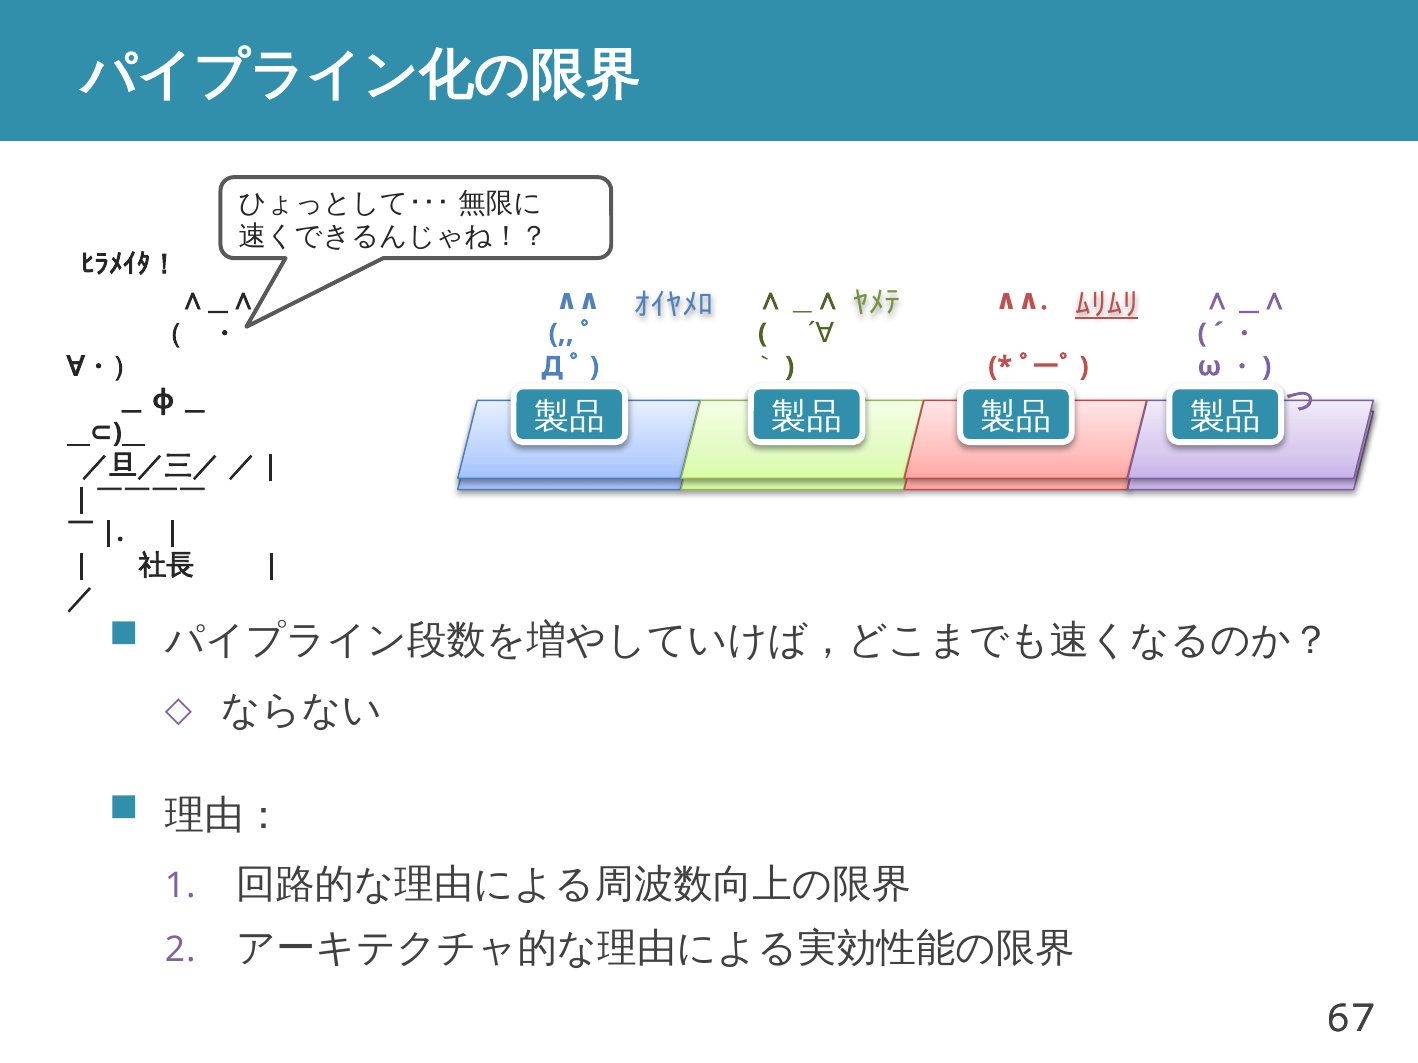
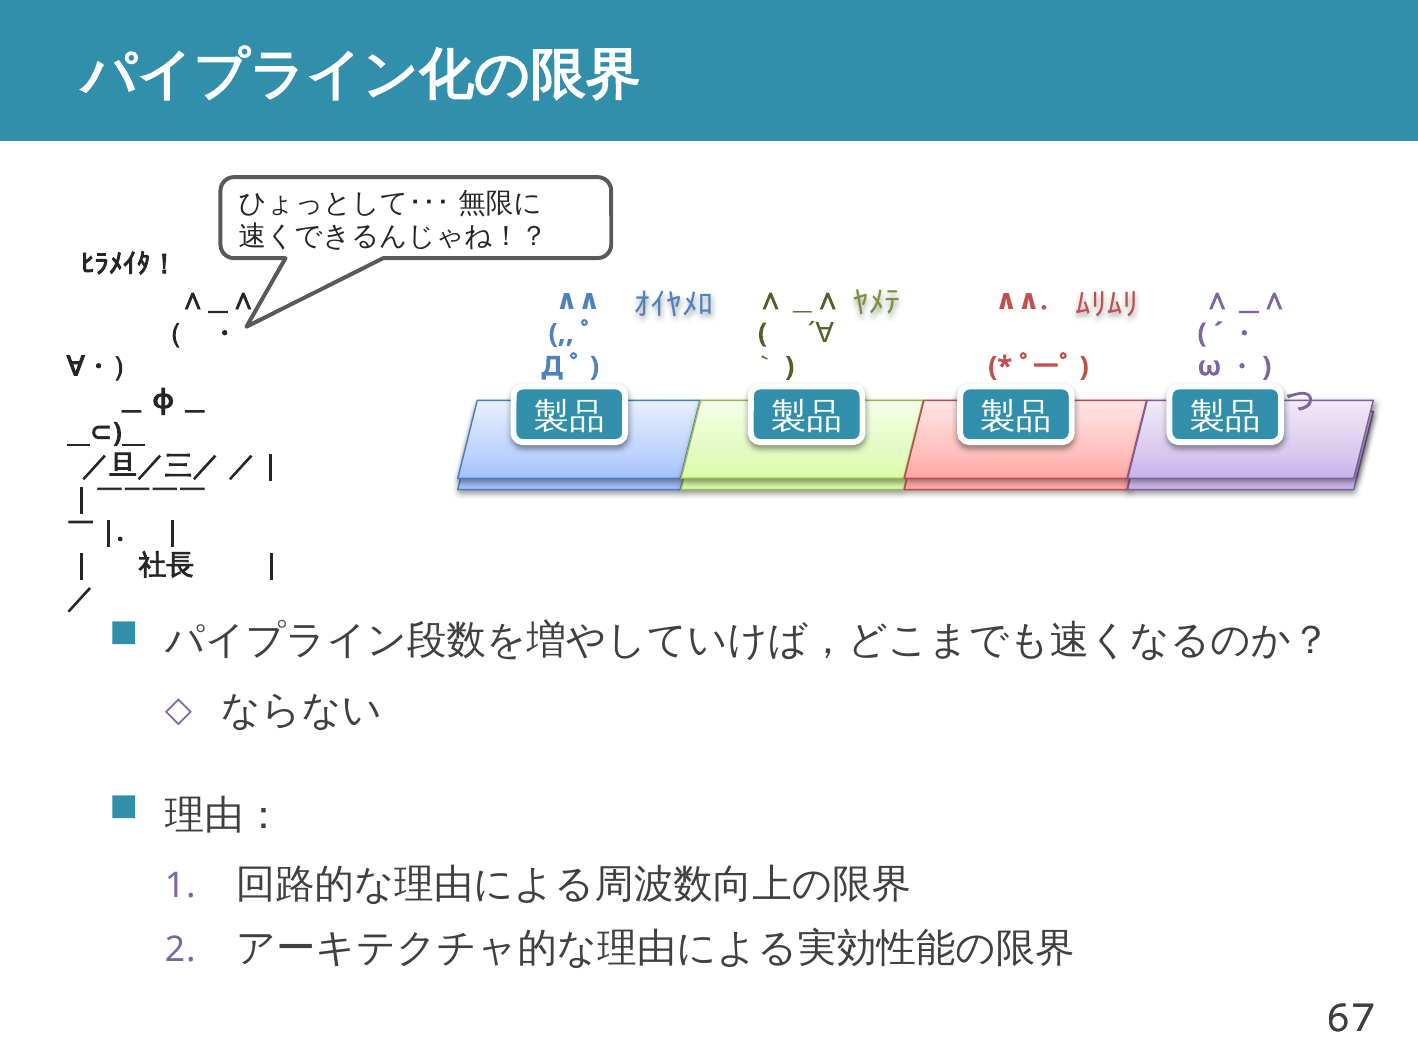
ﾑﾘﾑﾘ underline: present -> none (1107, 305)
